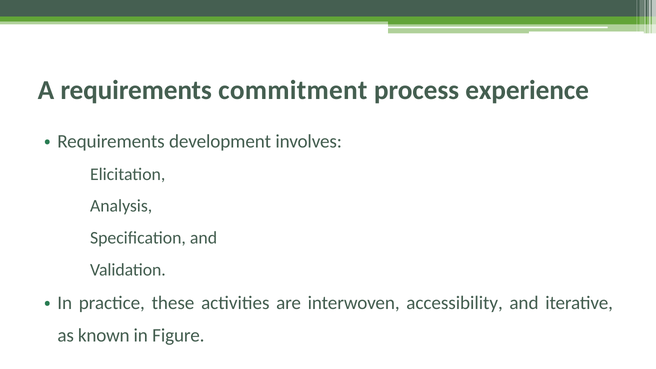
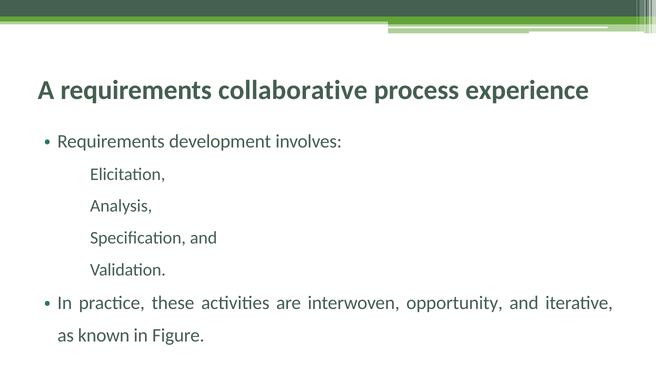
commitment: commitment -> collaborative (293, 90)
accessibility: accessibility -> opportunity (455, 303)
